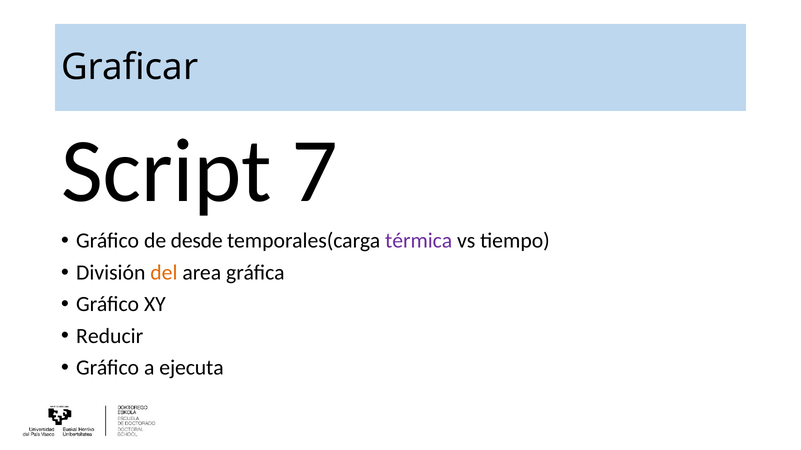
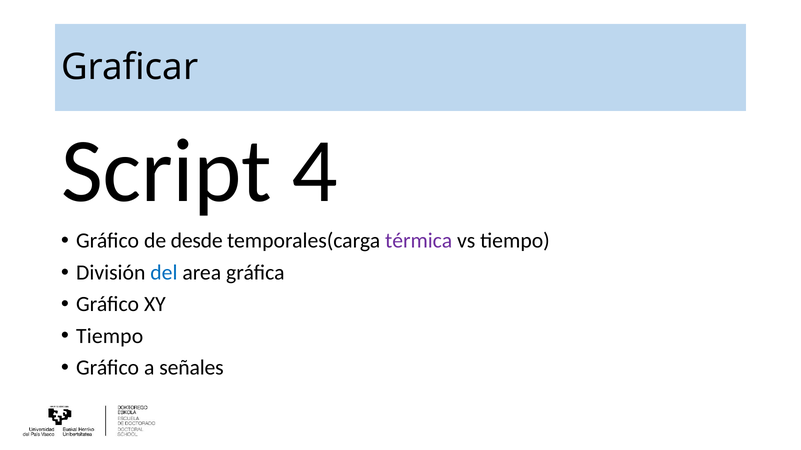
7: 7 -> 4 (315, 171)
del colour: orange -> blue (164, 273)
Reducir: Reducir -> Tiempo (110, 336)
ejecuta: ejecuta -> señales (192, 368)
